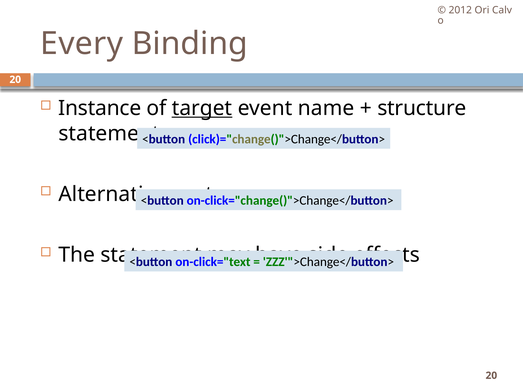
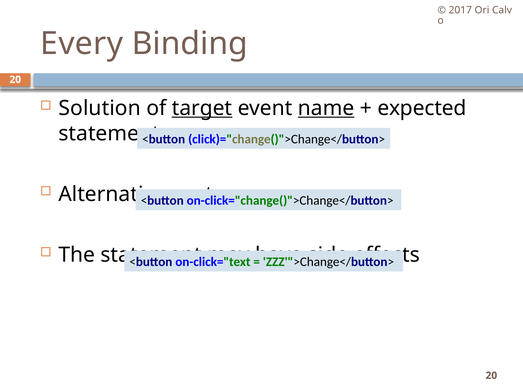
2012: 2012 -> 2017 (460, 10)
Instance: Instance -> Solution (100, 108)
name underline: none -> present (326, 108)
structure: structure -> expected (422, 108)
